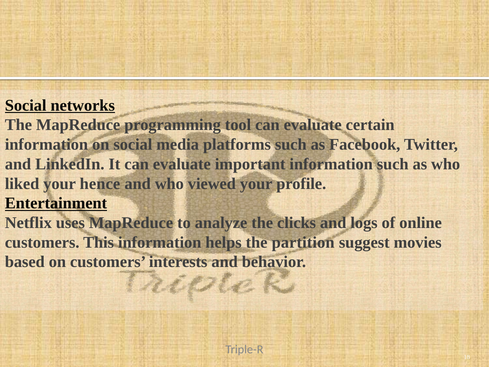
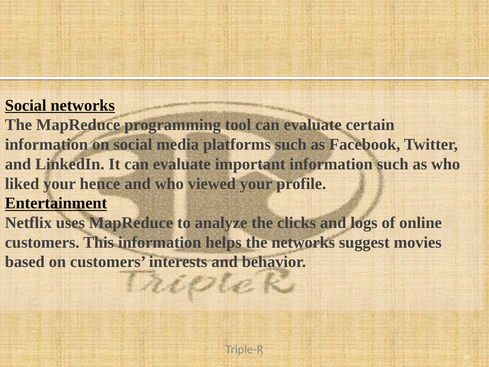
the partition: partition -> networks (303, 242)
